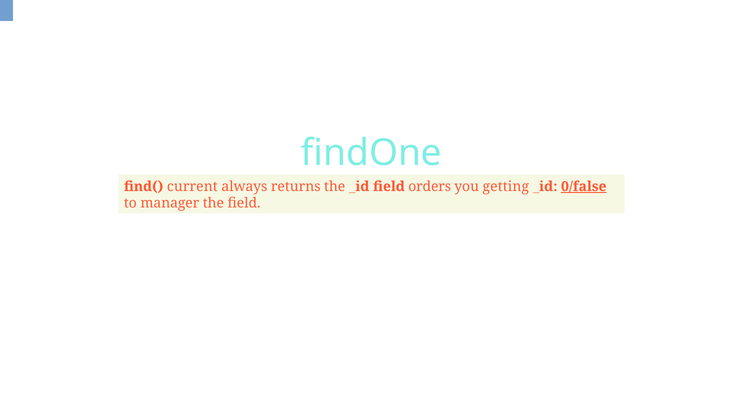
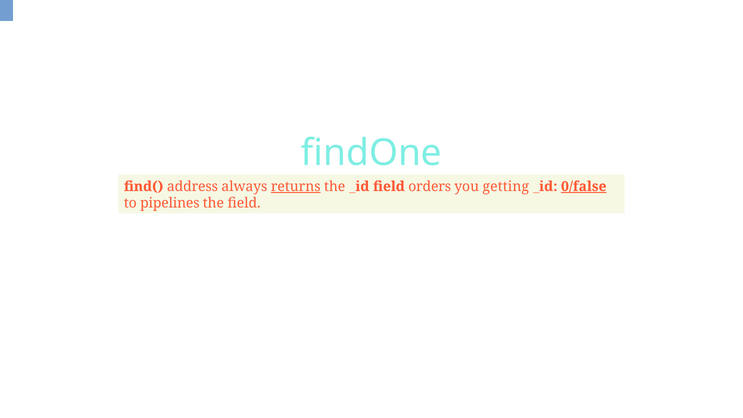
current: current -> address (192, 186)
returns underline: none -> present (296, 186)
manager: manager -> pipelines (170, 203)
